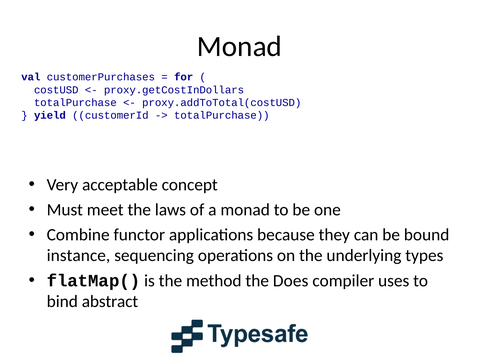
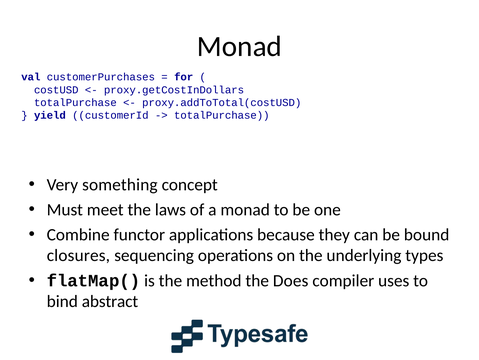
acceptable: acceptable -> something (120, 184)
instance: instance -> closures (78, 255)
